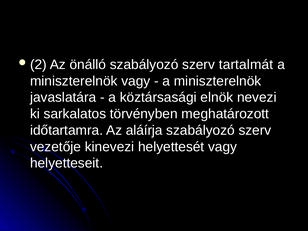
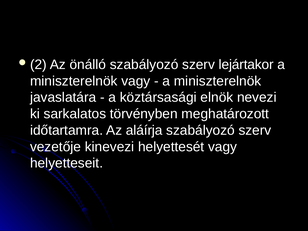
tartalmát: tartalmát -> lejártakor (246, 65)
